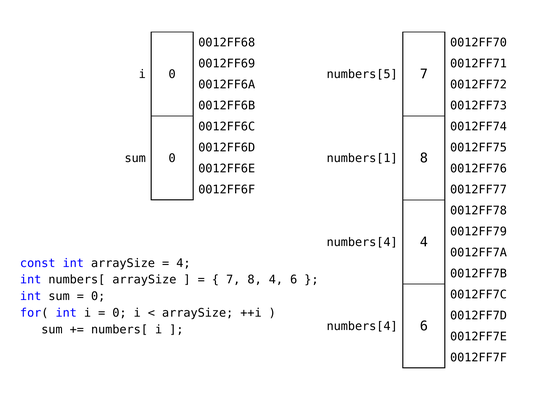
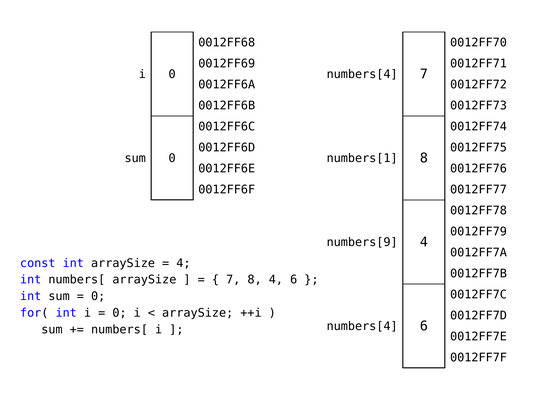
numbers[5: numbers[5 -> numbers[4 (362, 74)
numbers[4: numbers[4 -> numbers[9 (362, 242)
